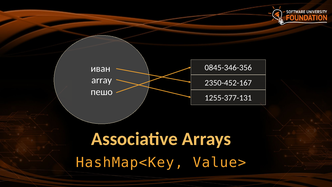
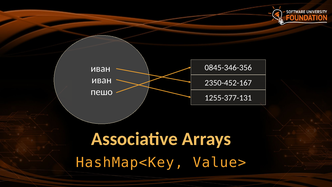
array: array -> иван (102, 80)
